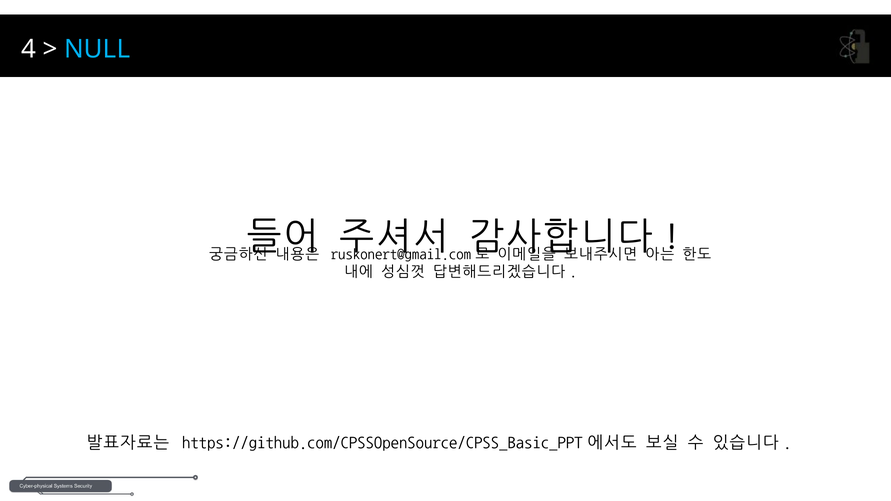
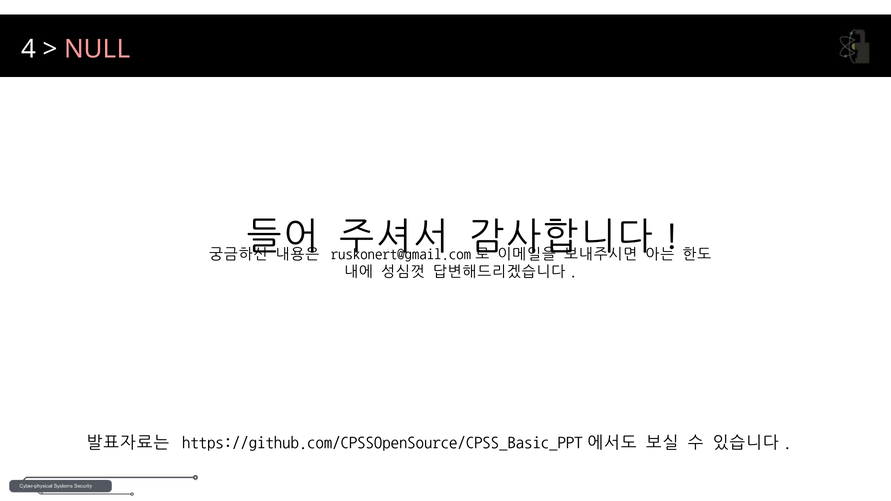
NULL colour: light blue -> pink (97, 49)
